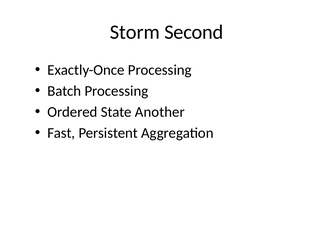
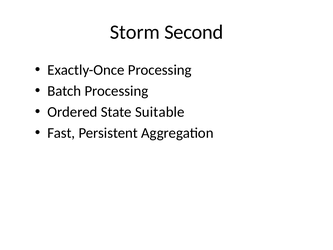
Another: Another -> Suitable (160, 112)
